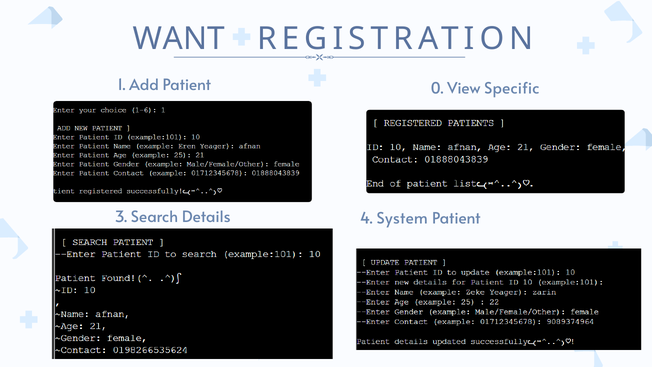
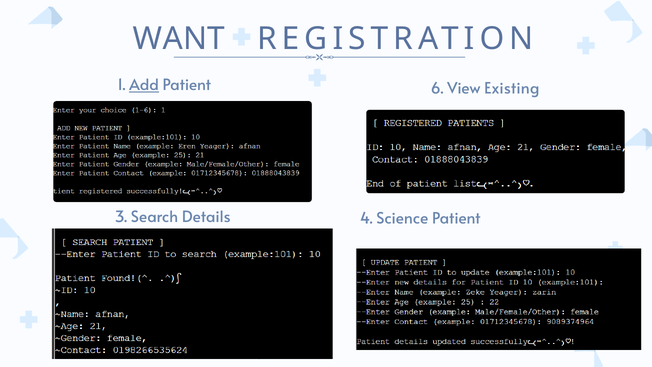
Add underline: none -> present (144, 85)
0: 0 -> 6 (437, 88)
Specific: Specific -> Existing (512, 88)
System: System -> Science (402, 219)
